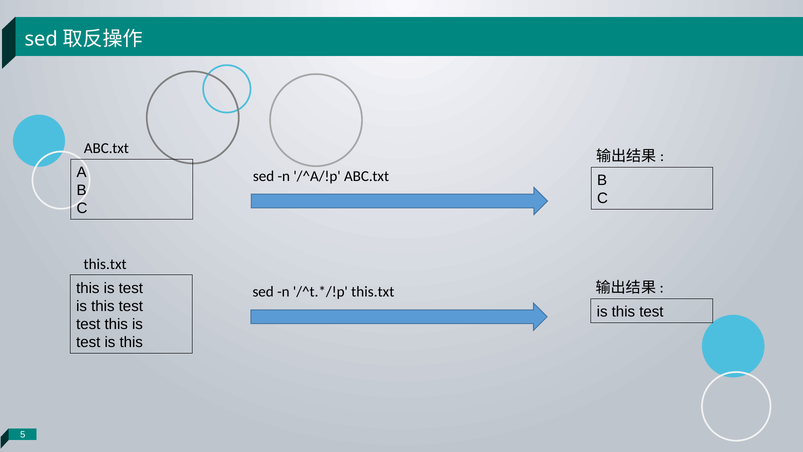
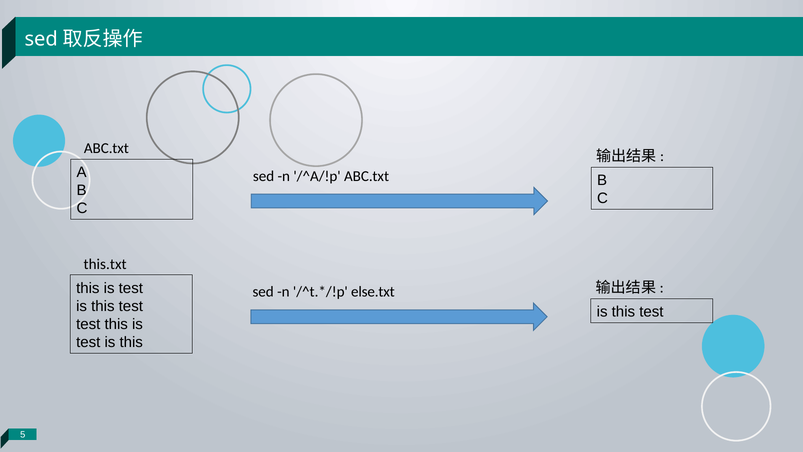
this.txt: this.txt -> else.txt (373, 292)
